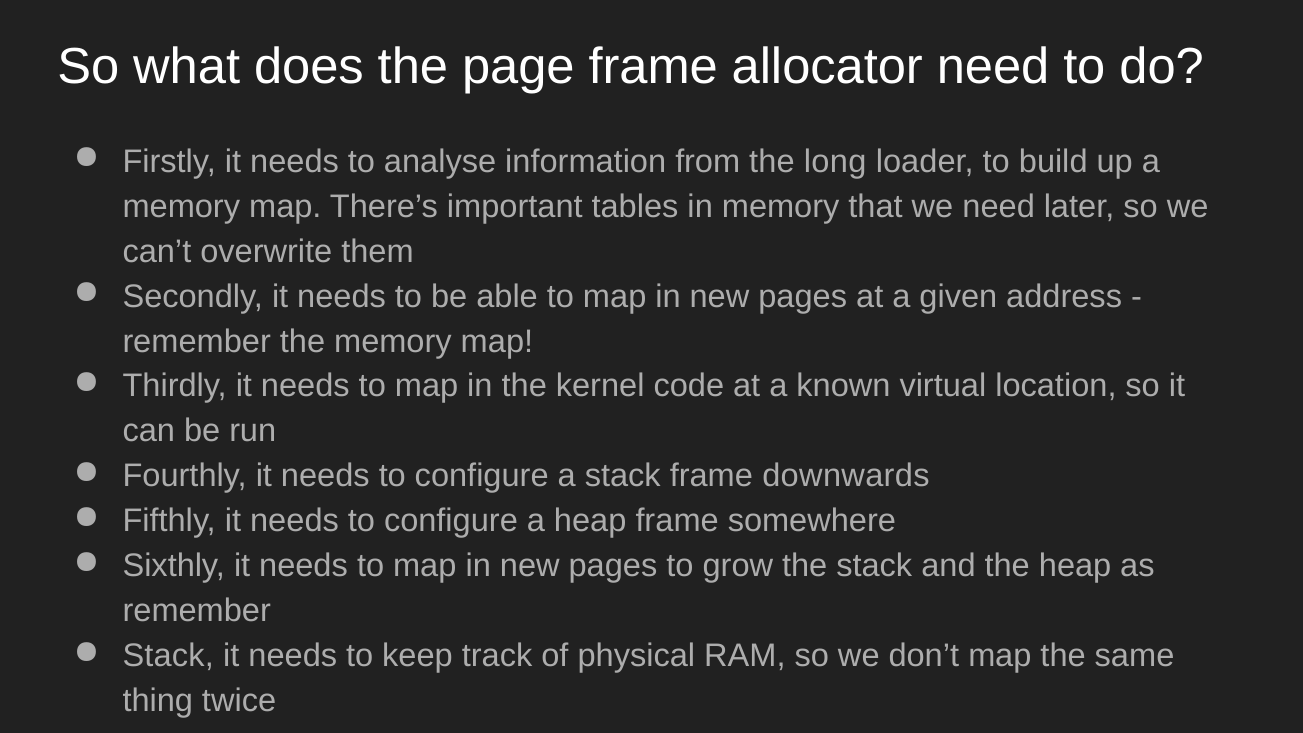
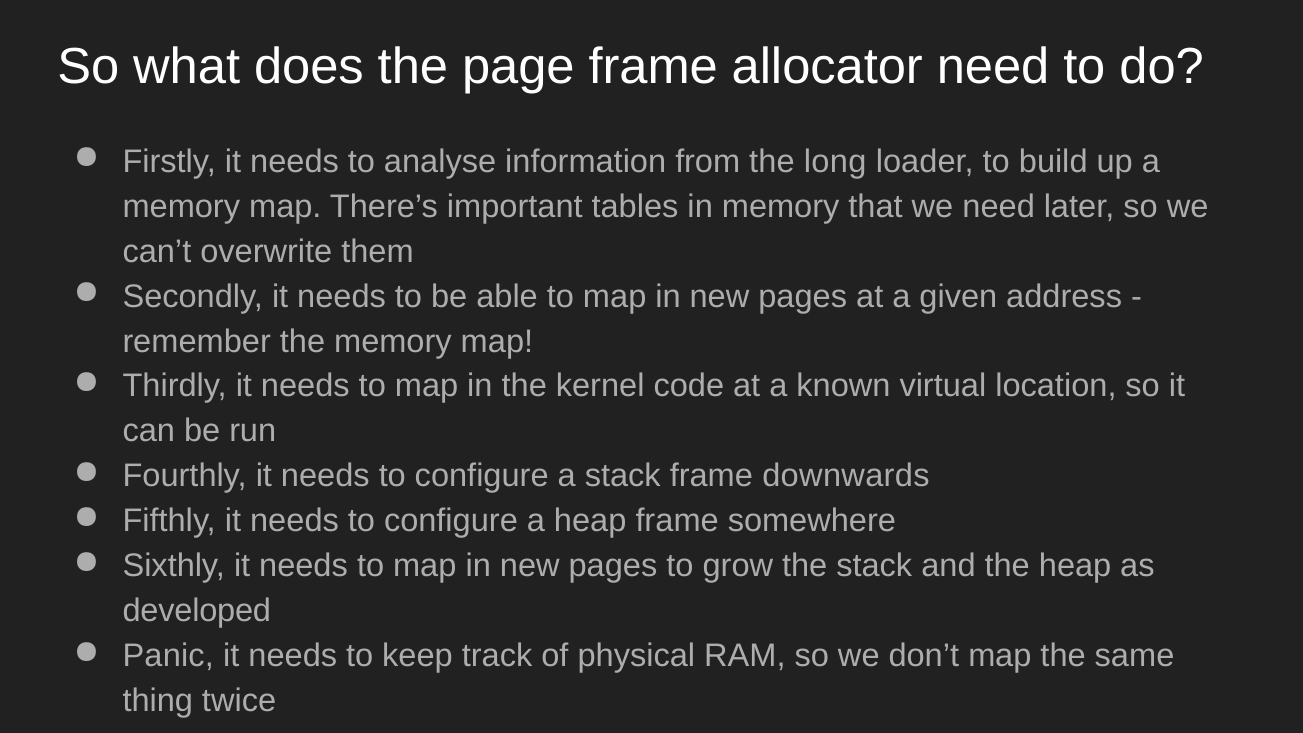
remember: remember -> developed (197, 611)
Stack: Stack -> Panic (168, 656)
